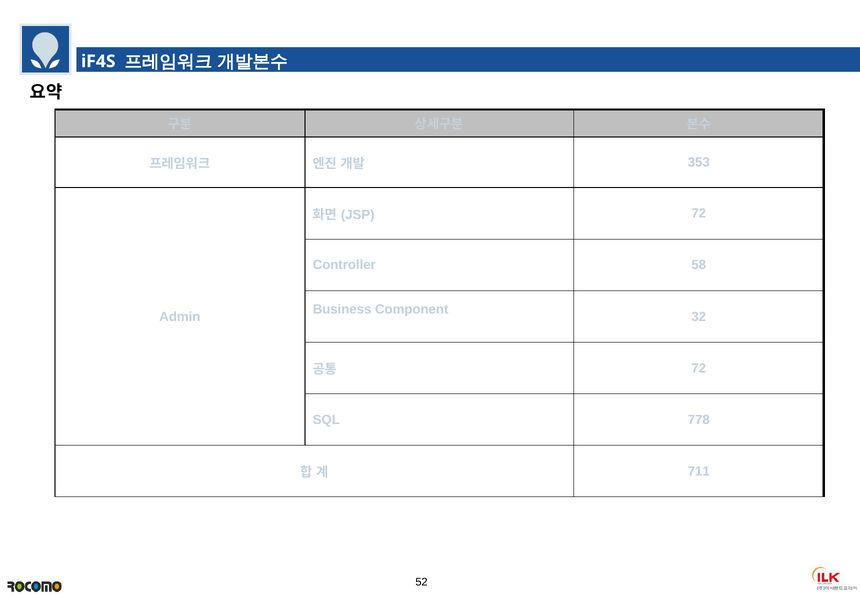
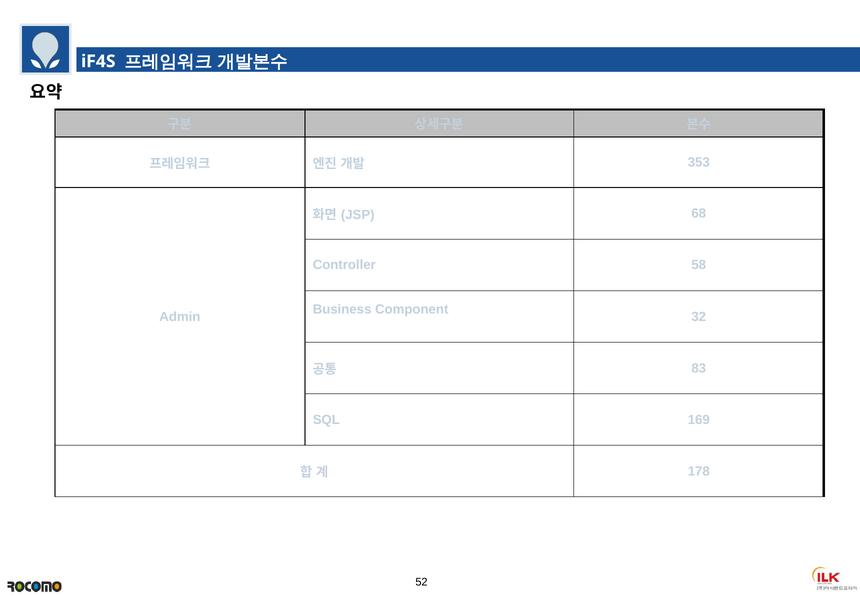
72: 72 -> 68 (699, 213)
72: 72 -> 83 (699, 368)
778: 778 -> 169 (699, 419)
711: 711 -> 178 (699, 471)
